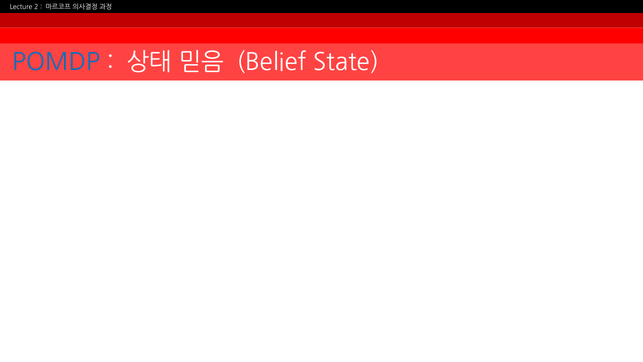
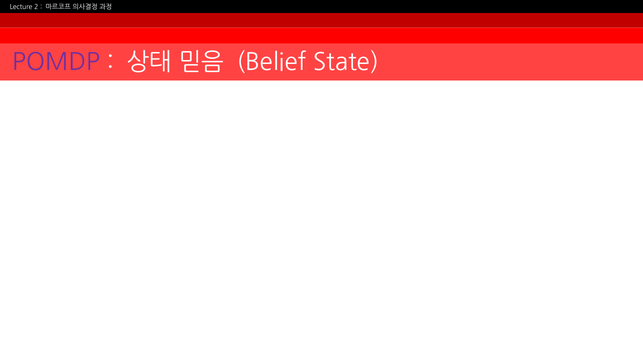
POMDP colour: blue -> purple (56, 62)
